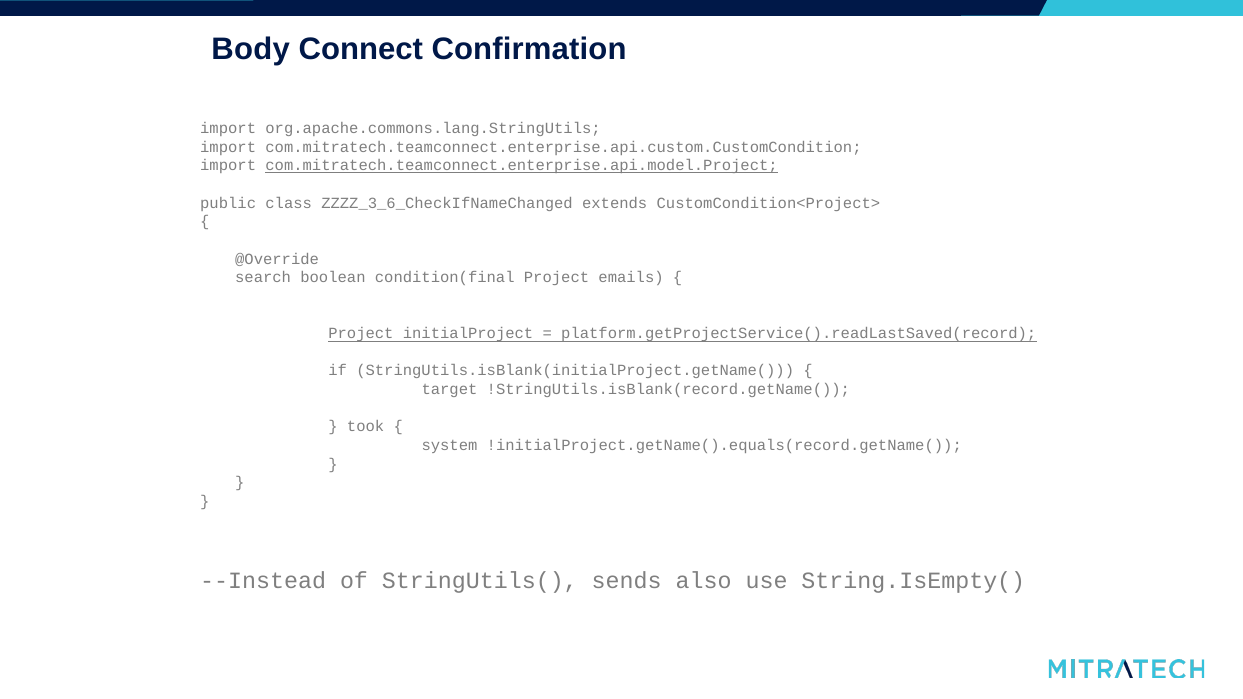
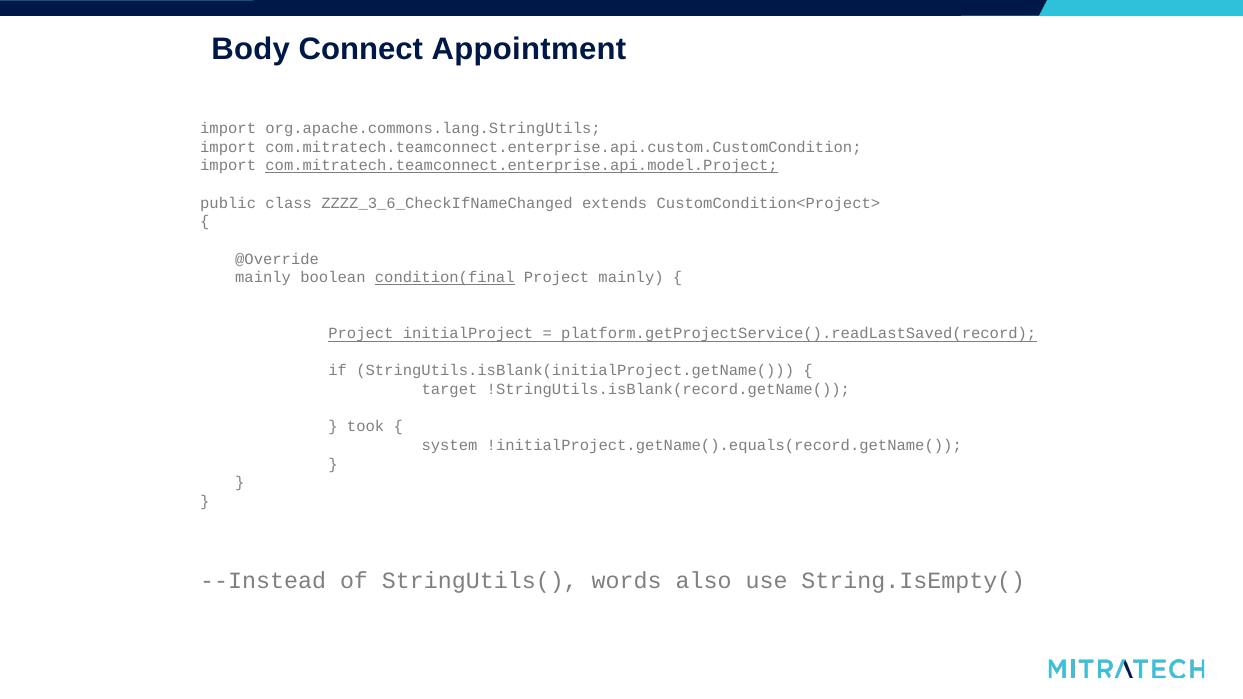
Confirmation: Confirmation -> Appointment (529, 49)
search: search -> mainly (263, 278)
condition(final underline: none -> present (445, 278)
Project emails: emails -> mainly (631, 278)
sends: sends -> words (627, 581)
